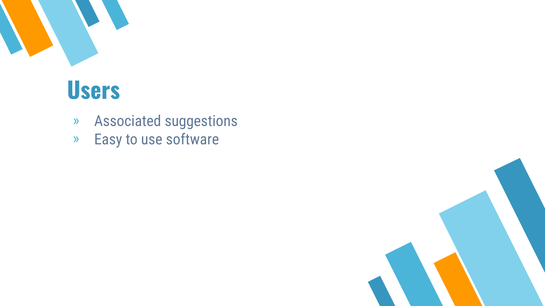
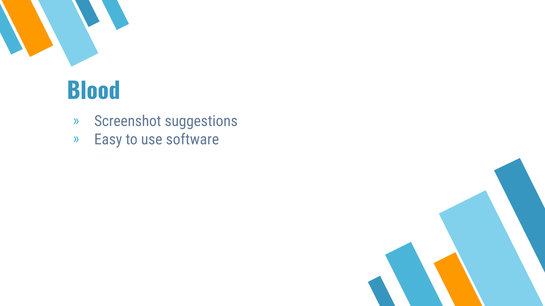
Users: Users -> Blood (94, 92)
Associated: Associated -> Screenshot (128, 122)
